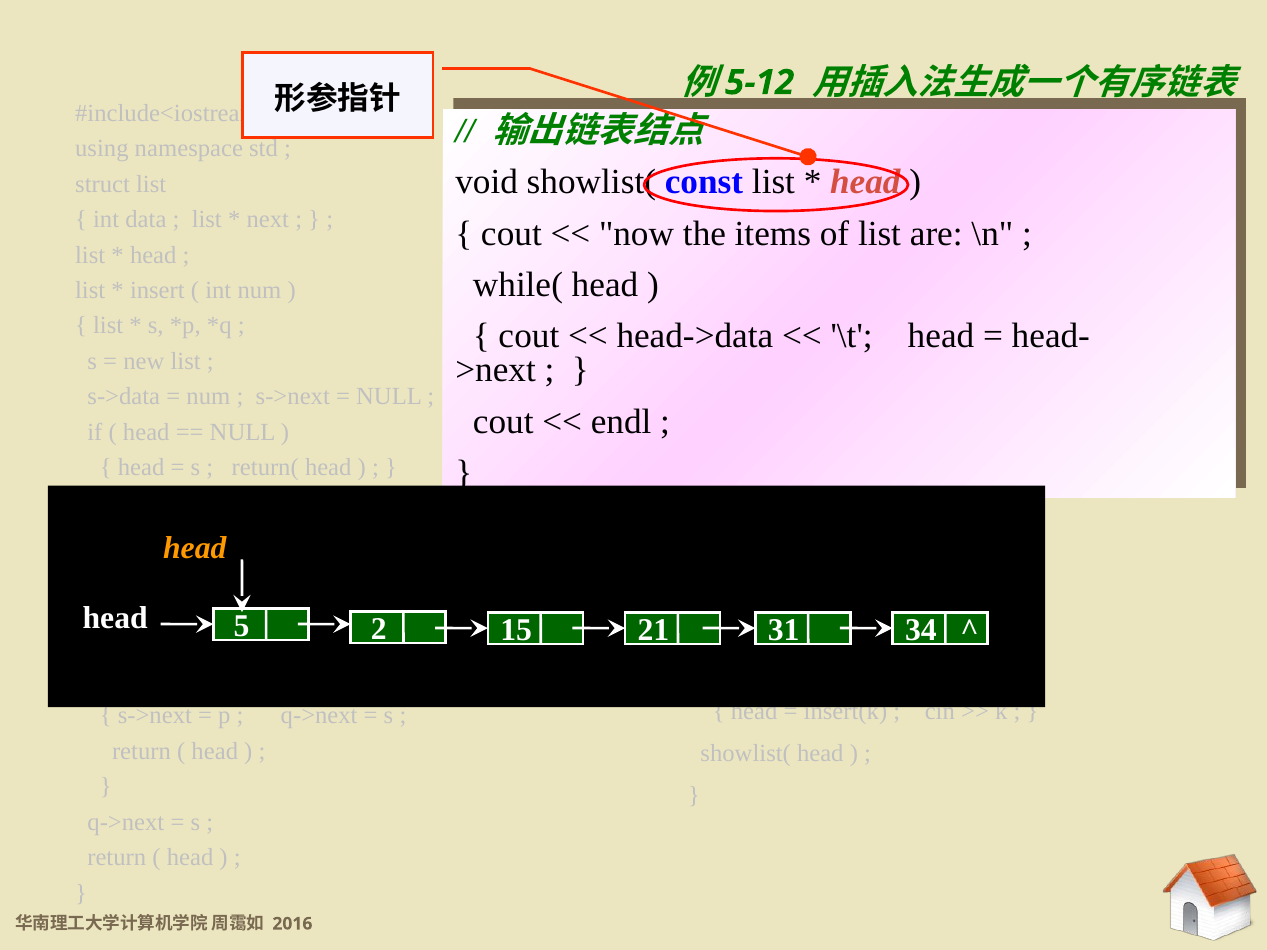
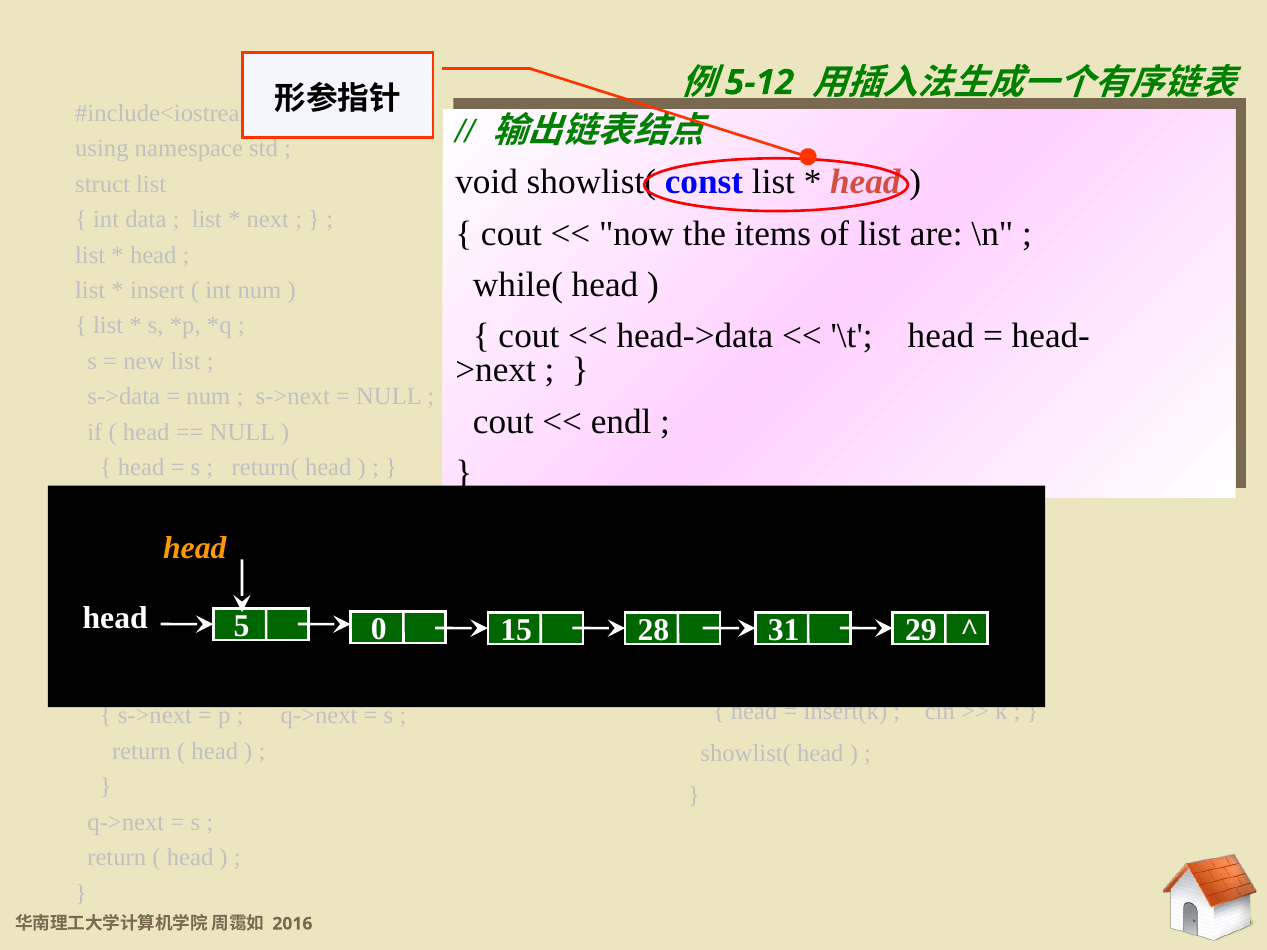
2: 2 -> 0 (379, 630)
21: 21 -> 28 (653, 630)
34: 34 -> 29 (921, 630)
